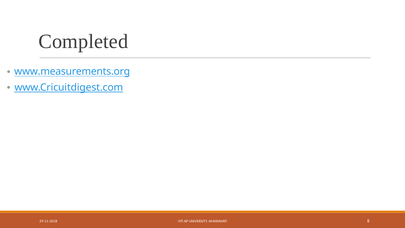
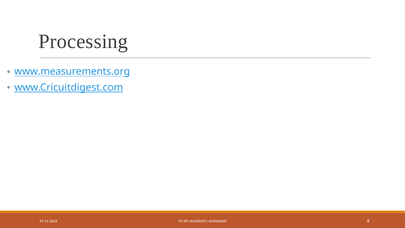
Completed: Completed -> Processing (83, 41)
